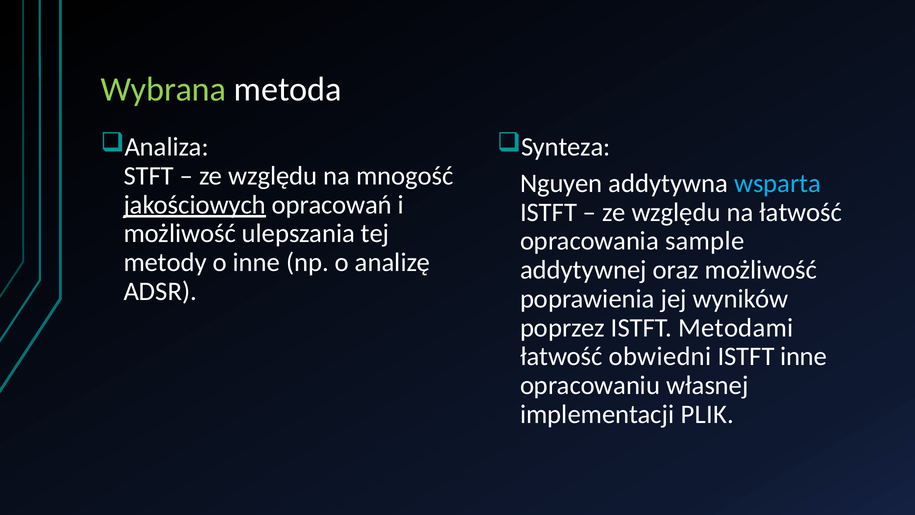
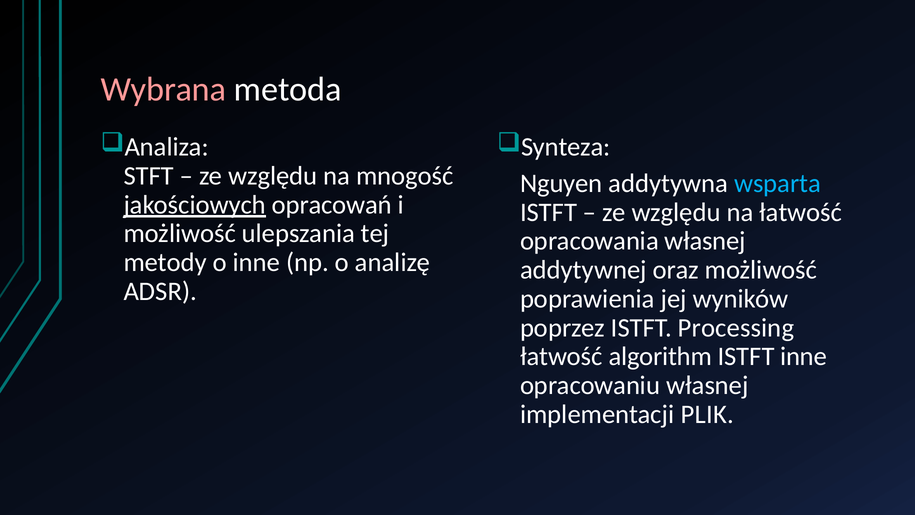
Wybrana colour: light green -> pink (163, 89)
opracowania sample: sample -> własnej (705, 241)
Metodami: Metodami -> Processing (736, 328)
obwiedni: obwiedni -> algorithm (660, 356)
